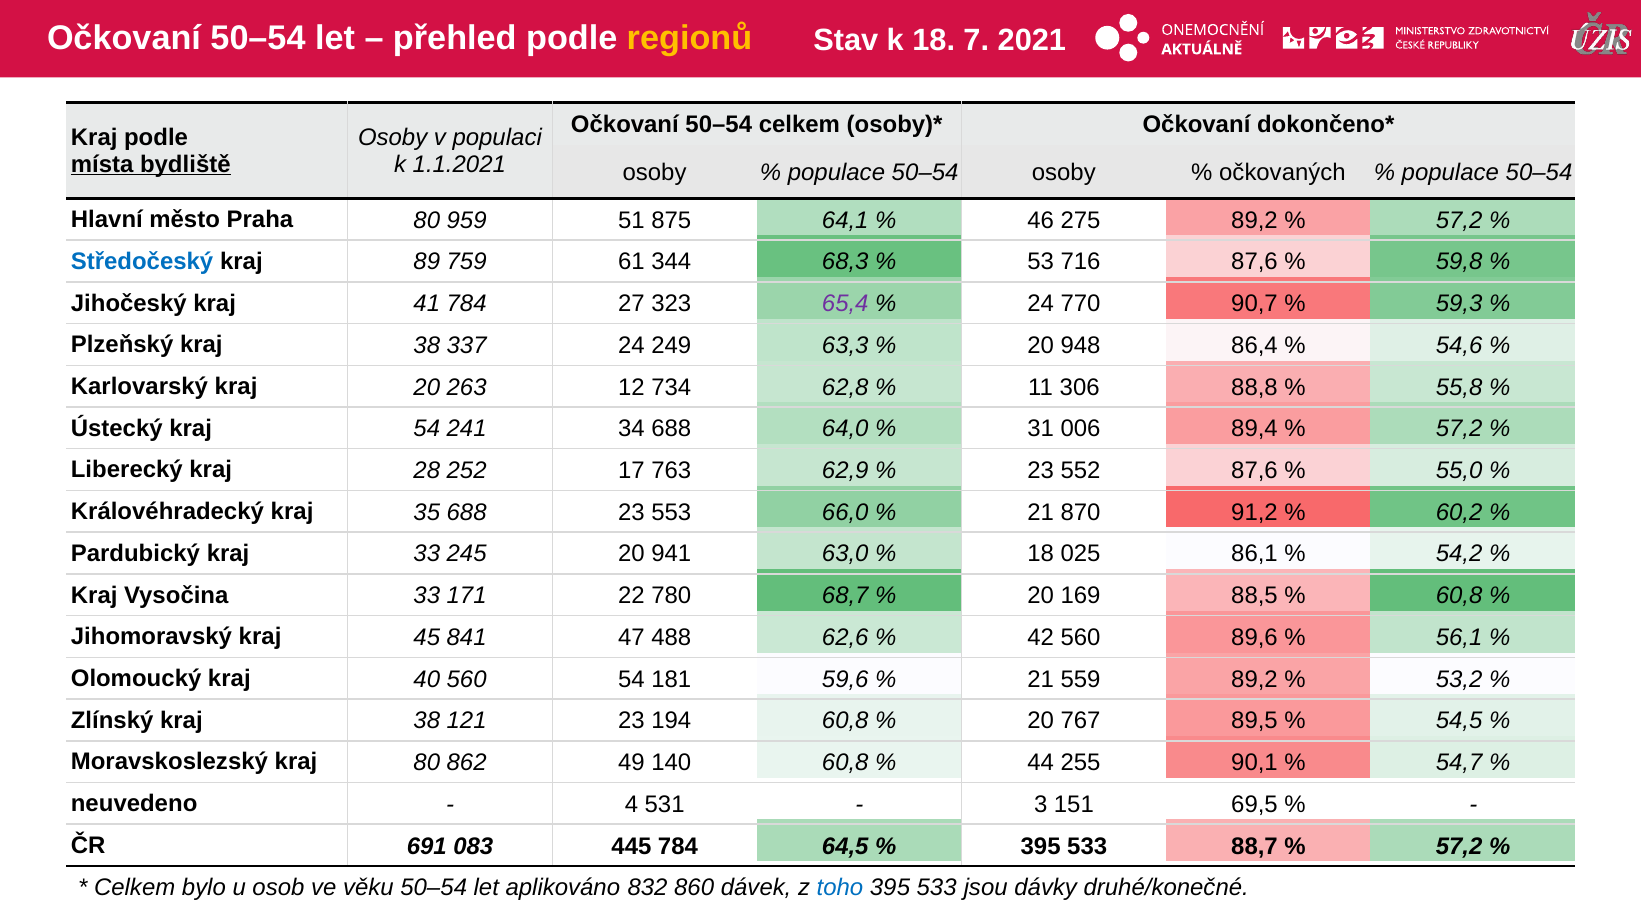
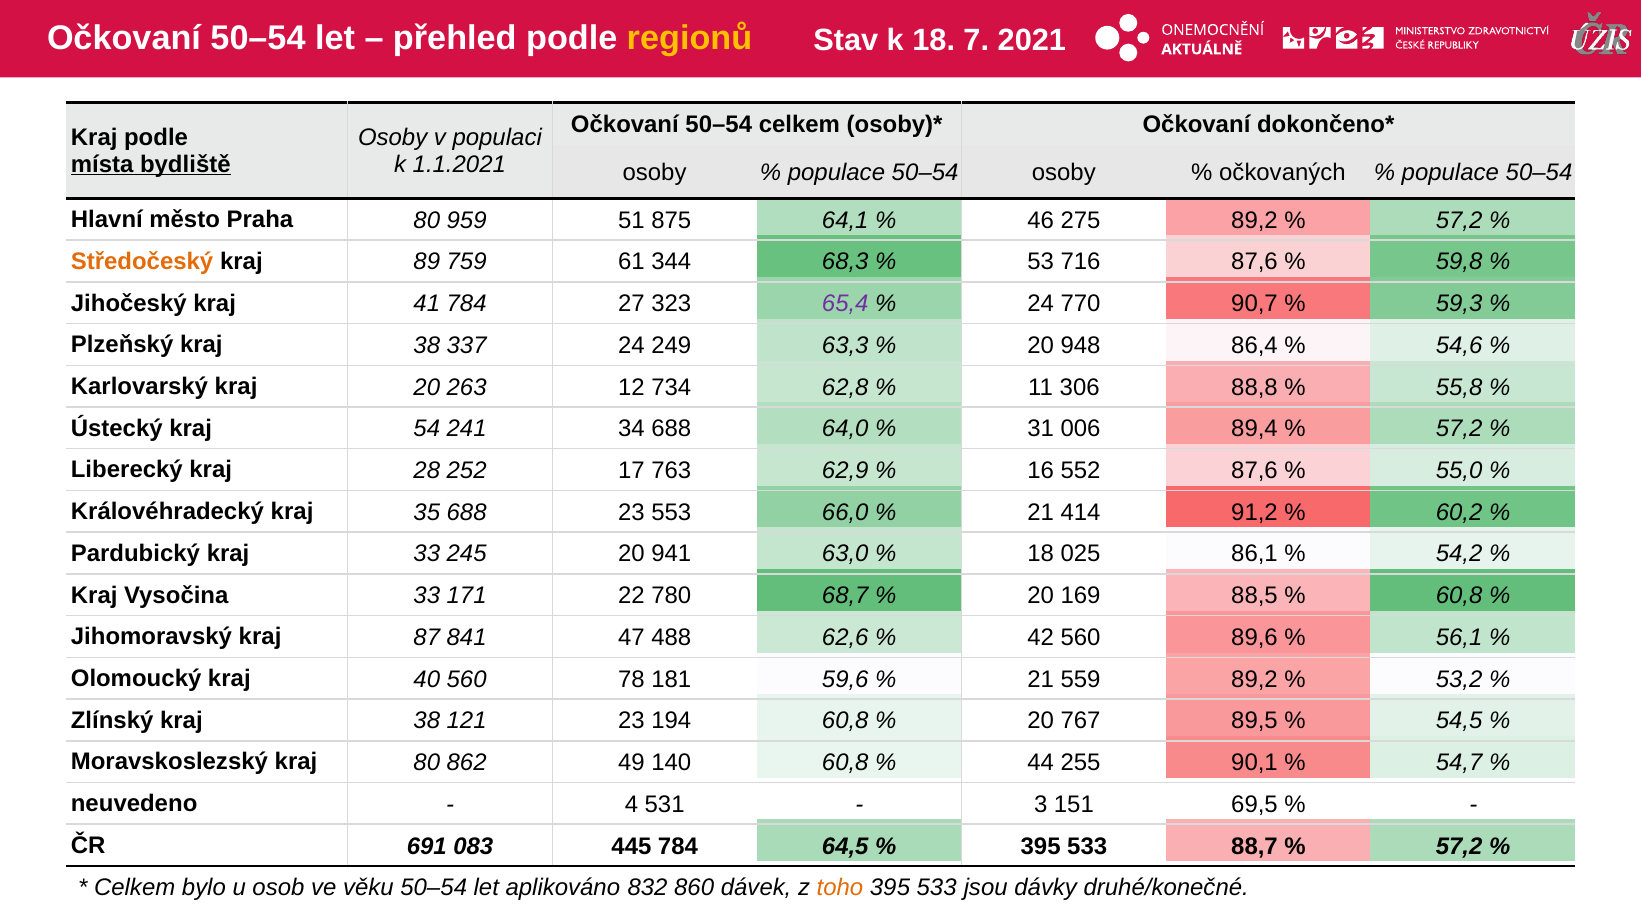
Středočeský colour: blue -> orange (142, 261)
23: 23 -> 16 (1041, 471)
870: 870 -> 414 (1080, 512)
45: 45 -> 87 (427, 638)
560 54: 54 -> 78 (631, 679)
toho colour: blue -> orange (840, 888)
